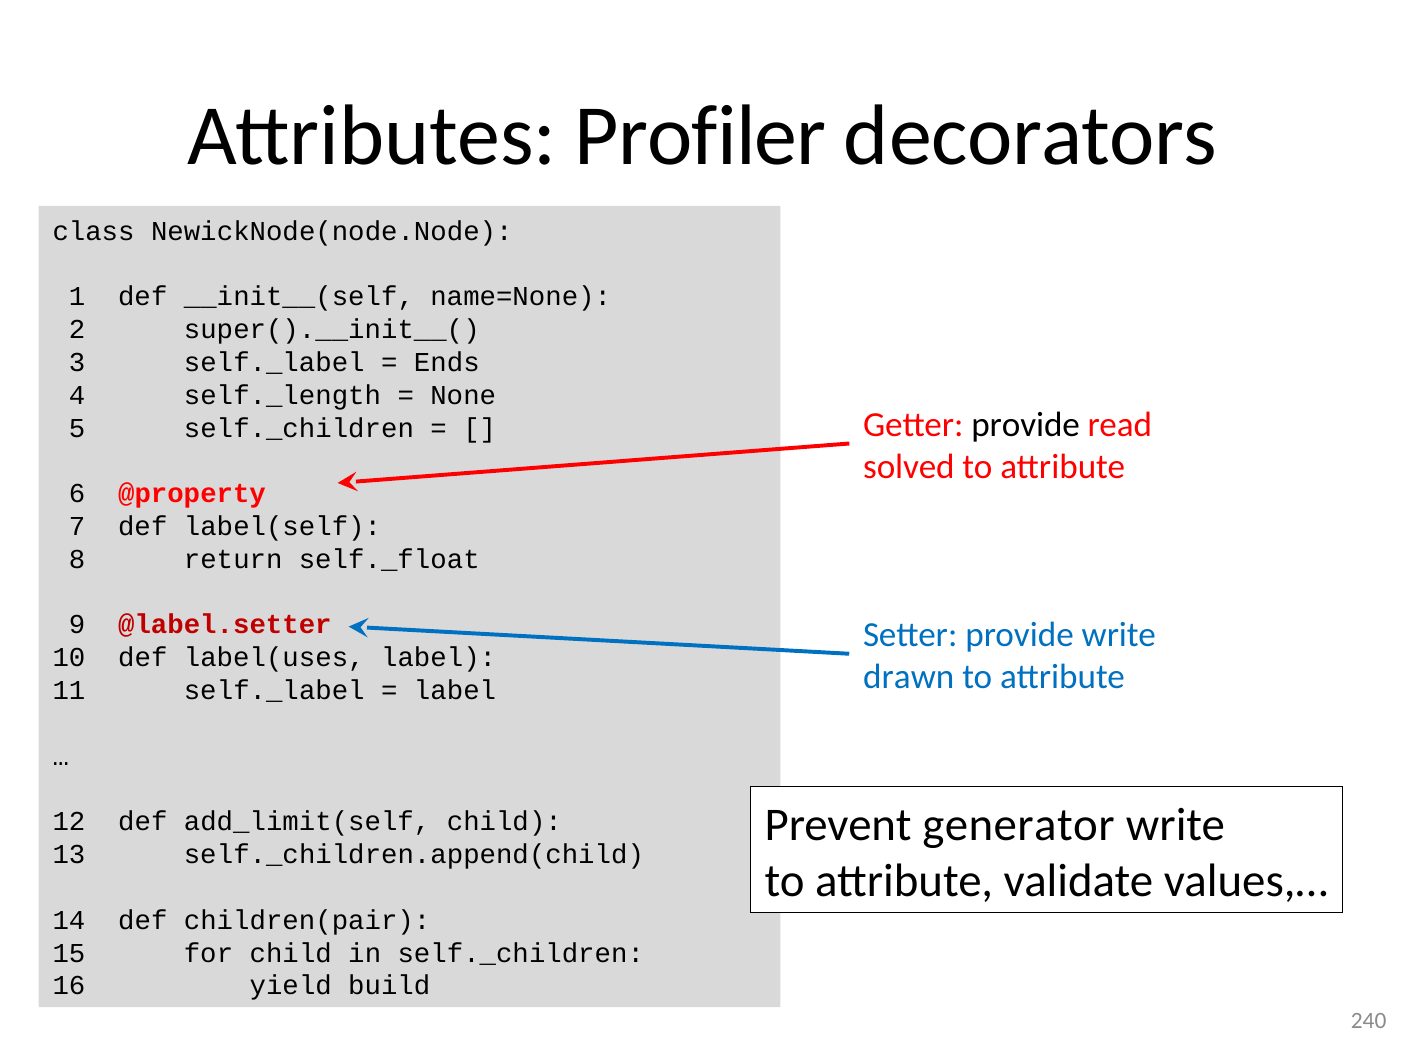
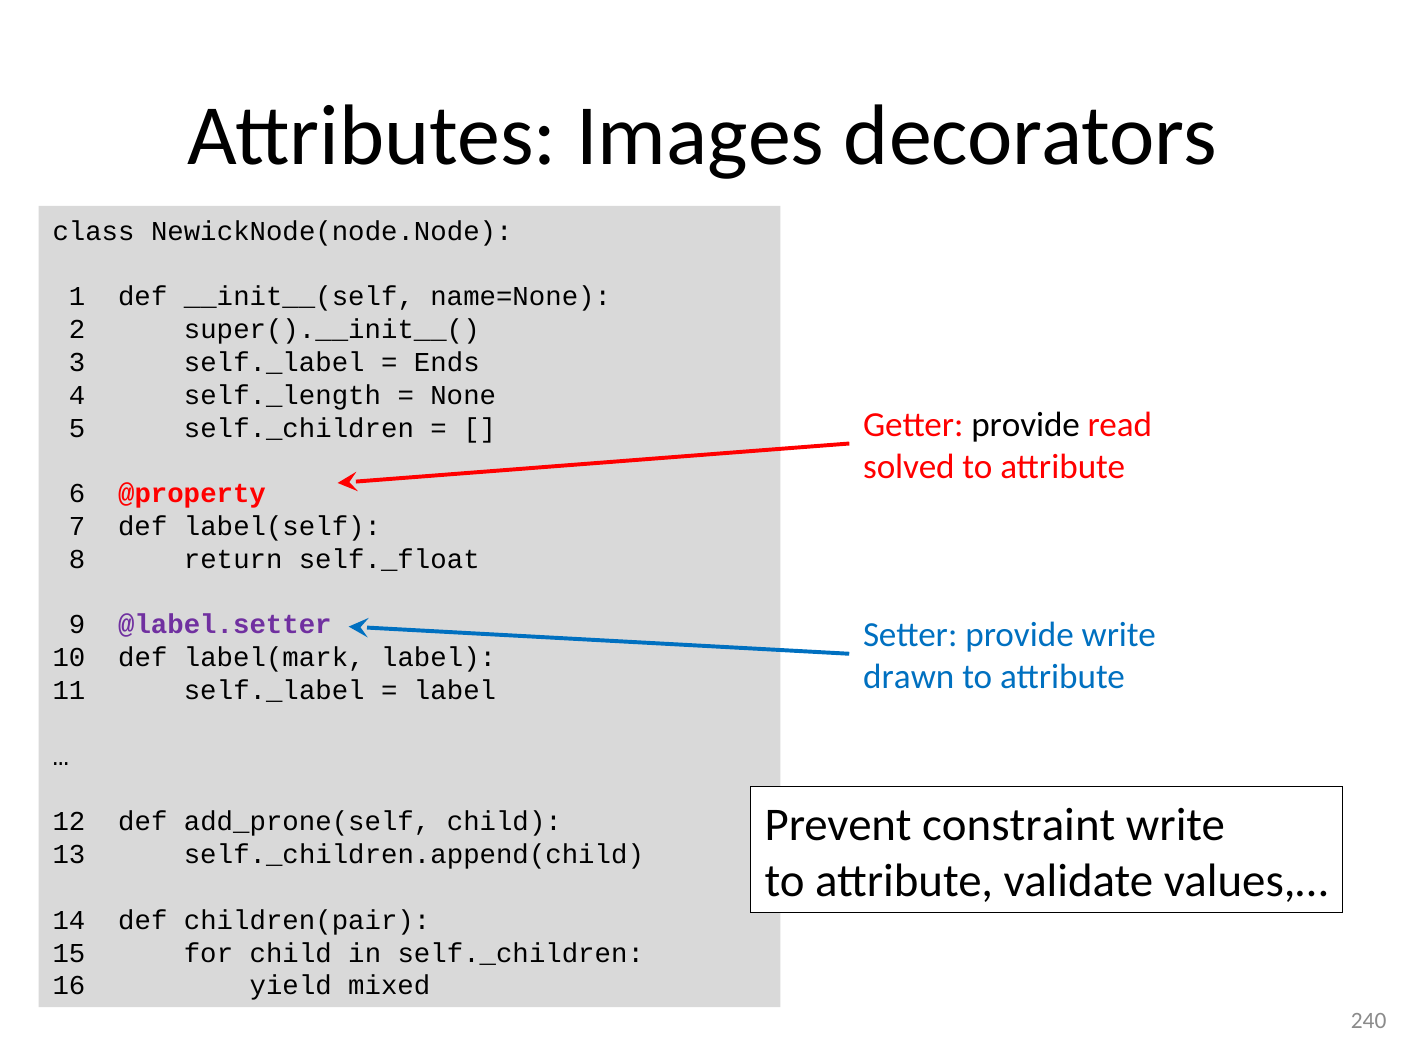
Profiler: Profiler -> Images (700, 136)
@label.setter colour: red -> purple (225, 625)
label(uses: label(uses -> label(mark (274, 658)
generator: generator -> constraint (1019, 825)
add_limit(self: add_limit(self -> add_prone(self (307, 822)
build: build -> mixed (389, 986)
